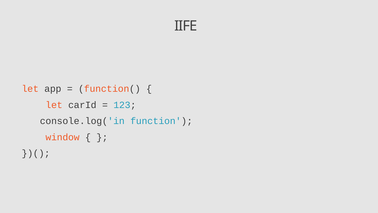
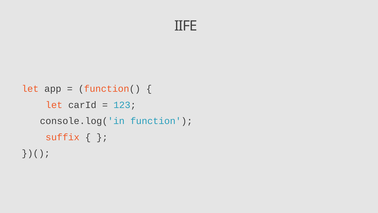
window: window -> suffix (63, 137)
